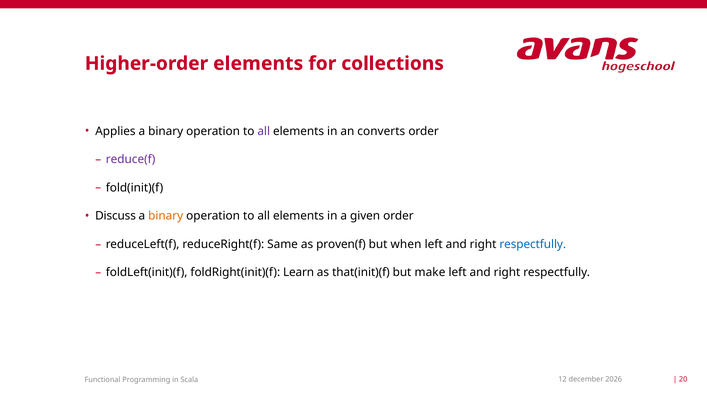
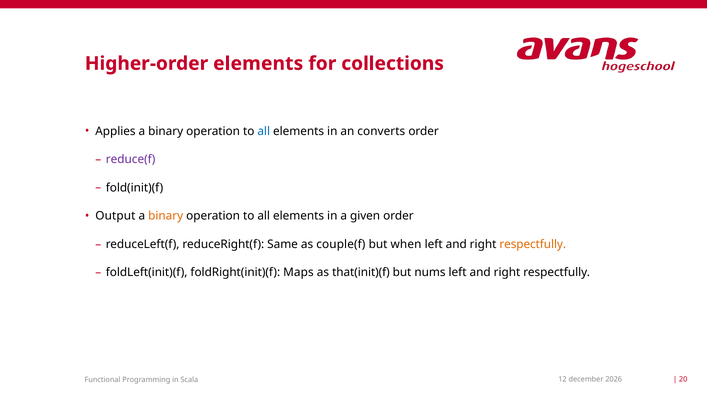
all colour: purple -> blue (264, 131)
Discuss: Discuss -> Output (115, 216)
proven(f: proven(f -> couple(f (341, 244)
respectfully colour: blue -> orange (533, 244)
Learn: Learn -> Maps (298, 272)
make: make -> nums (430, 272)
